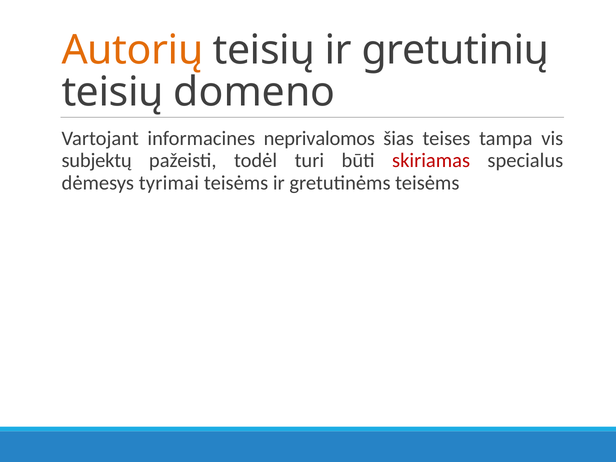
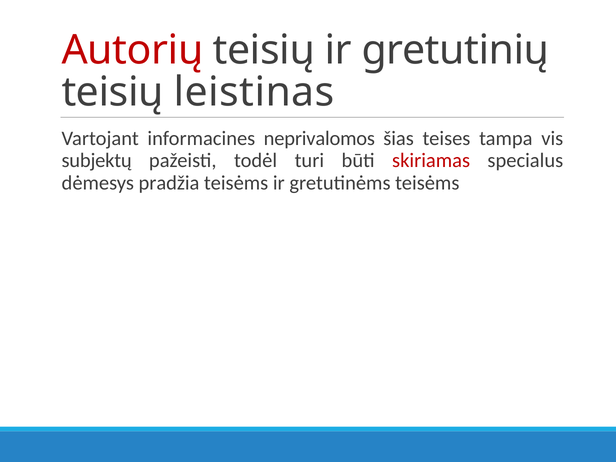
Autorių colour: orange -> red (133, 50)
domeno: domeno -> leistinas (254, 92)
tyrimai: tyrimai -> pradžia (169, 183)
